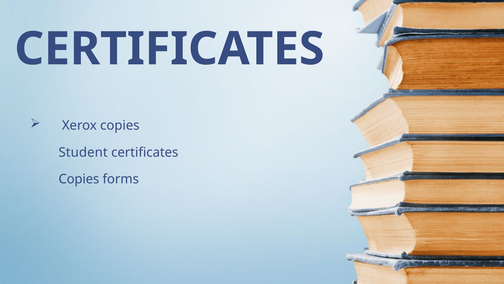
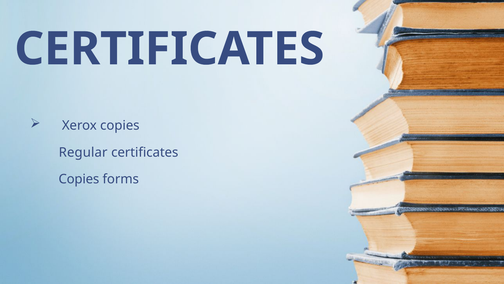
Student: Student -> Regular (83, 152)
